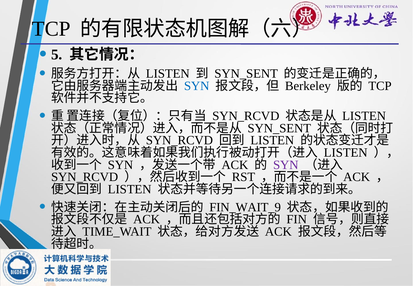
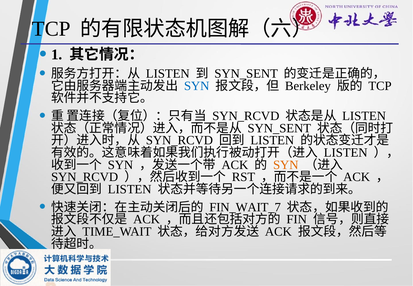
5: 5 -> 1 (57, 55)
SYN colour: purple -> orange (286, 165)
FIN_WAIT_9: FIN_WAIT_9 -> FIN_WAIT_7 (245, 207)
